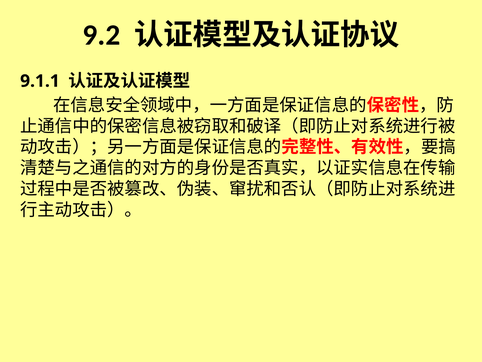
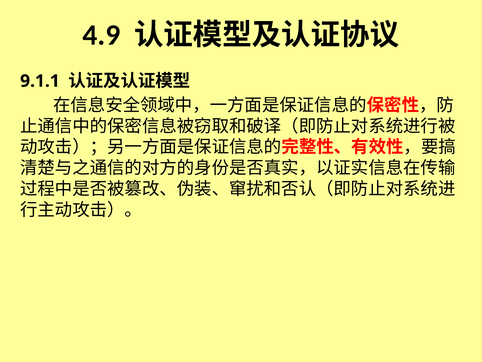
9.2: 9.2 -> 4.9 (101, 35)
